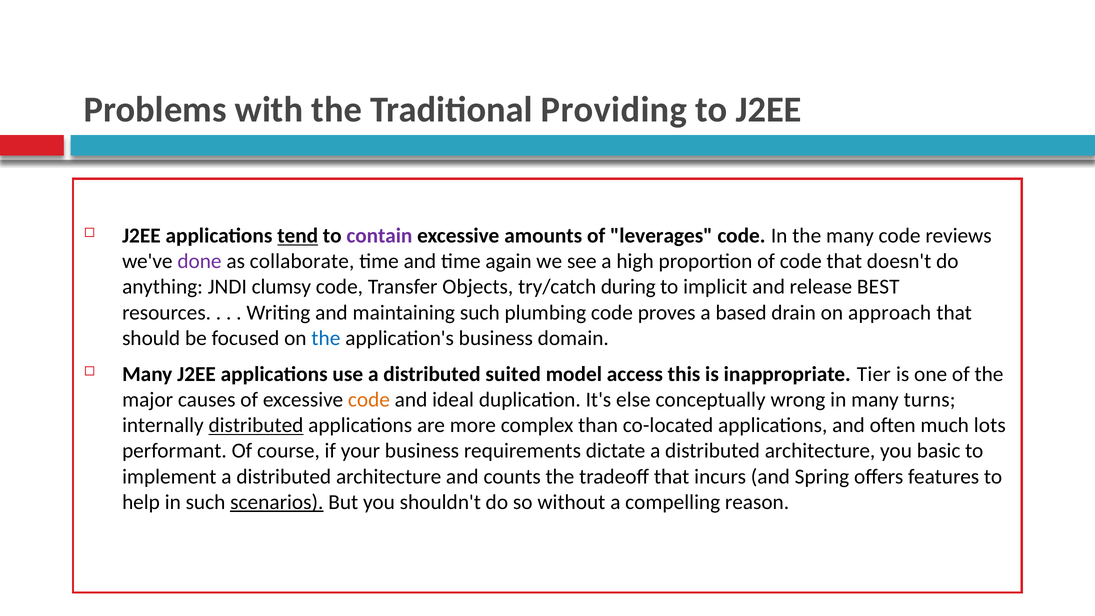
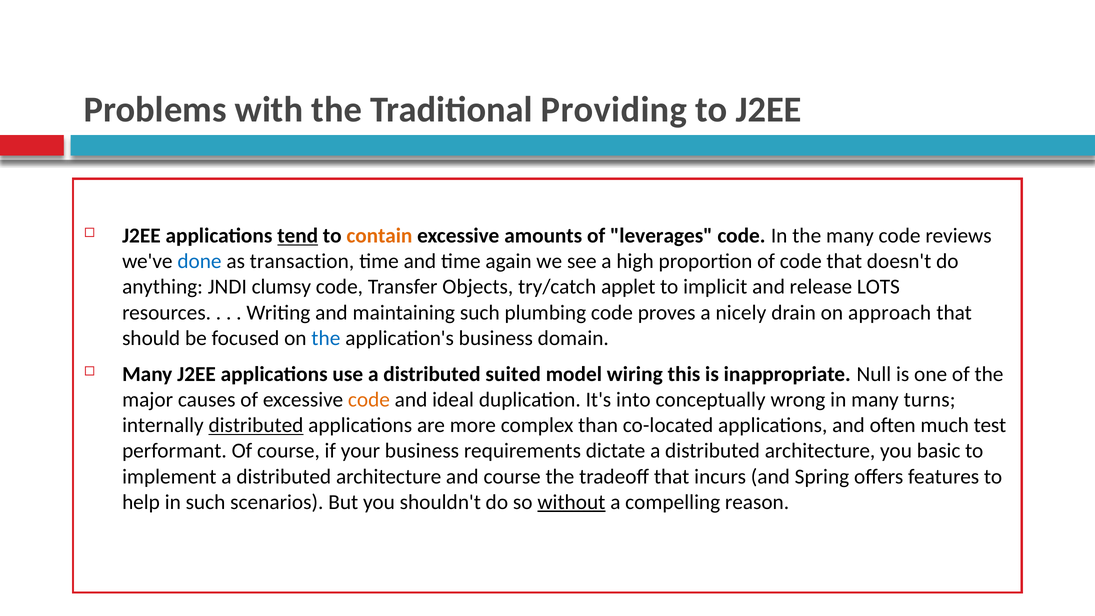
contain colour: purple -> orange (379, 236)
done colour: purple -> blue (199, 261)
collaborate: collaborate -> transaction (302, 261)
during: during -> applet (628, 287)
BEST: BEST -> LOTS (878, 287)
based: based -> nicely (741, 312)
access: access -> wiring (635, 374)
Tier: Tier -> Null (874, 374)
else: else -> into (633, 400)
lots: lots -> test (990, 425)
and counts: counts -> course (512, 476)
scenarios underline: present -> none (277, 502)
without underline: none -> present (571, 502)
